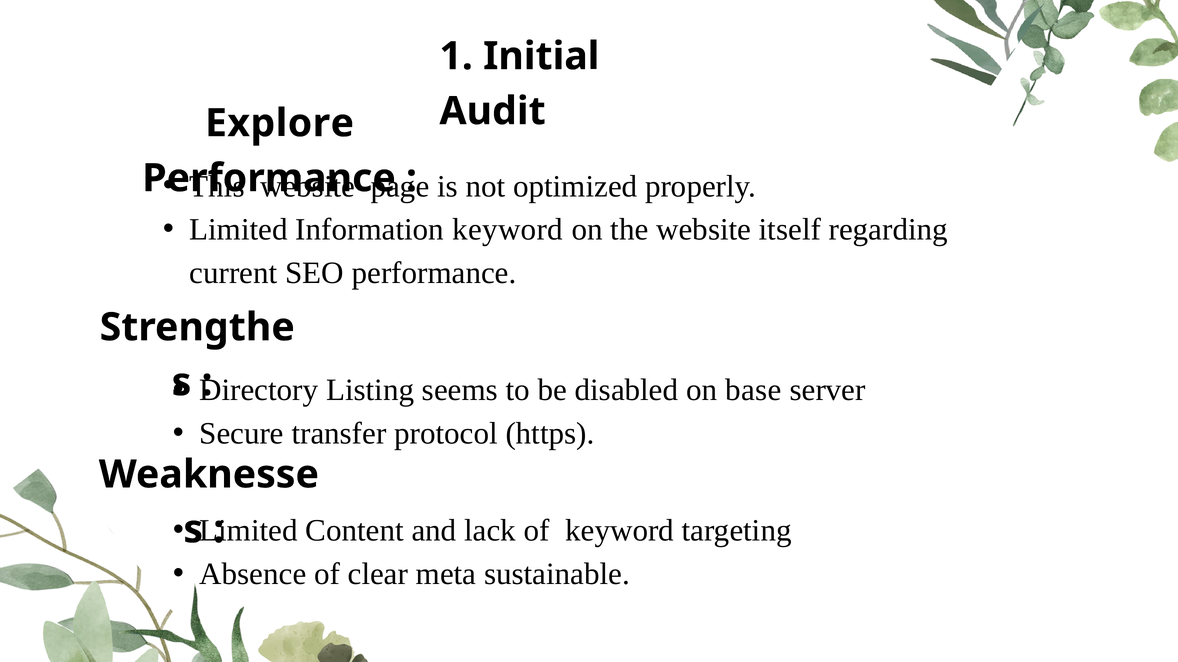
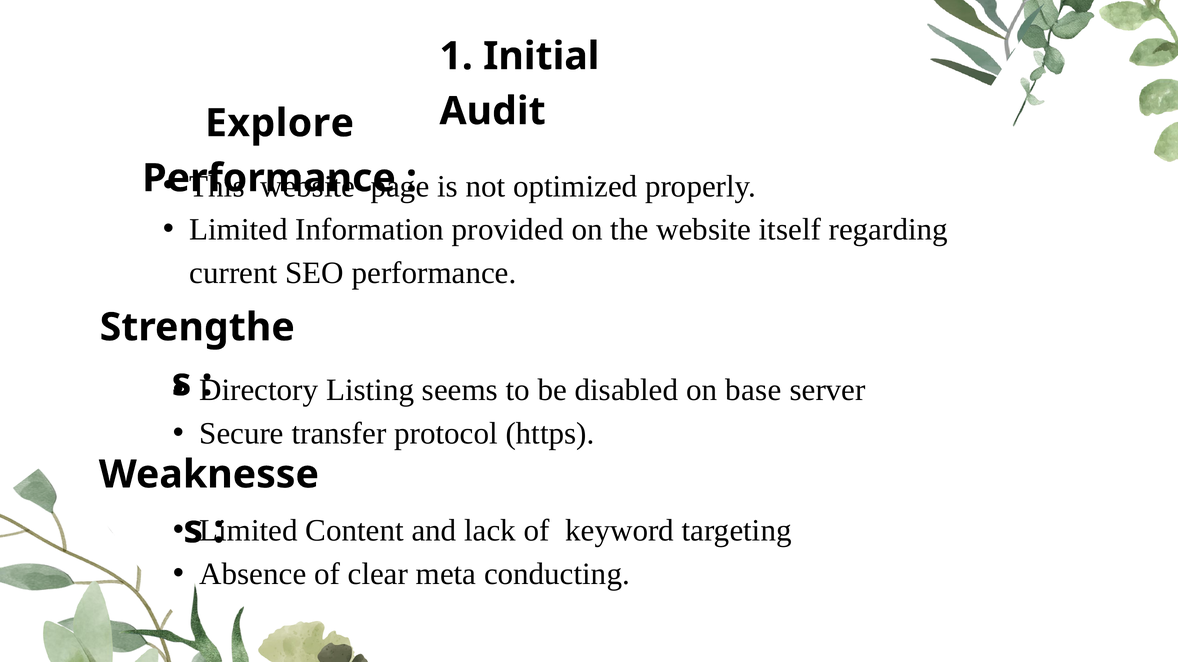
Information keyword: keyword -> provided (508, 230)
sustainable: sustainable -> conducting (557, 575)
